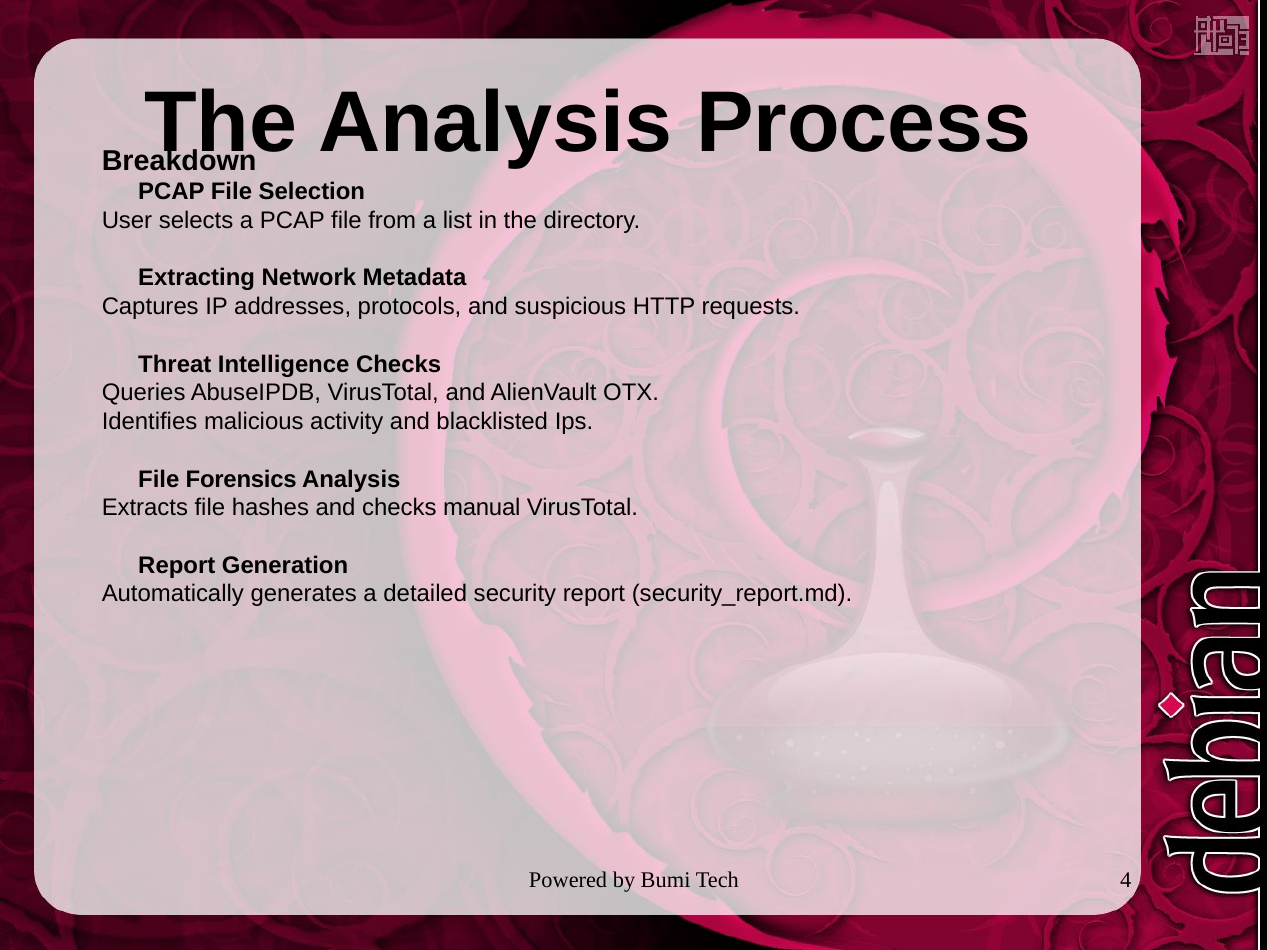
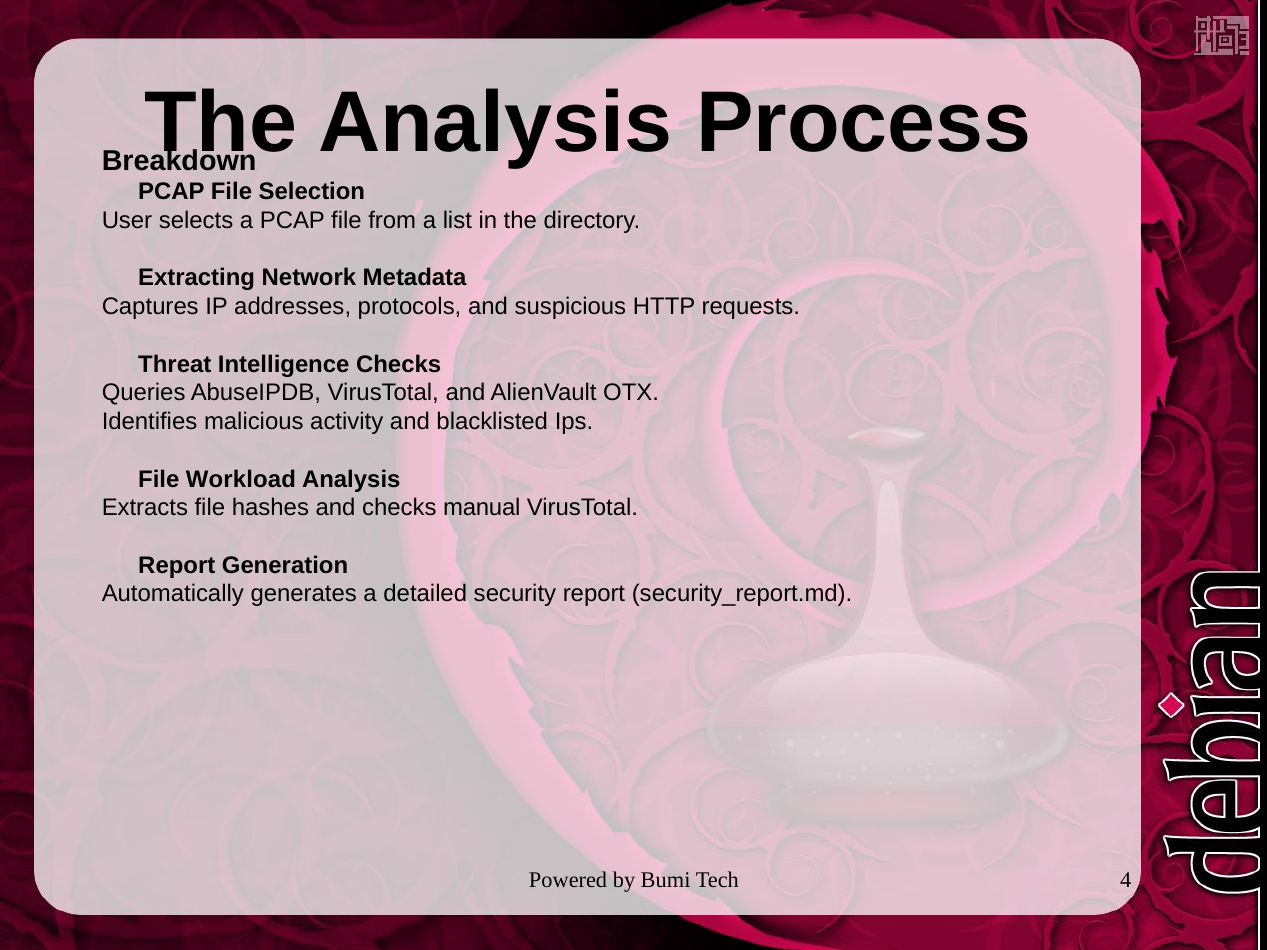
Forensics: Forensics -> Workload (241, 479)
